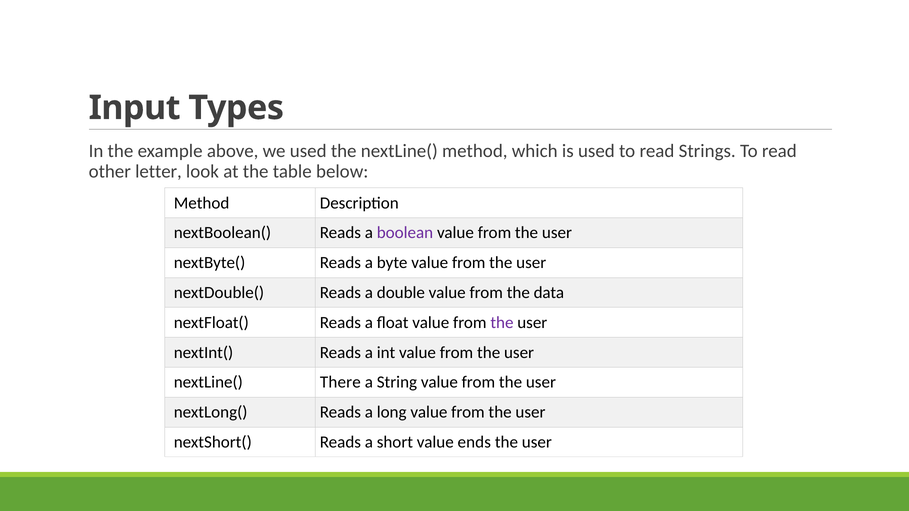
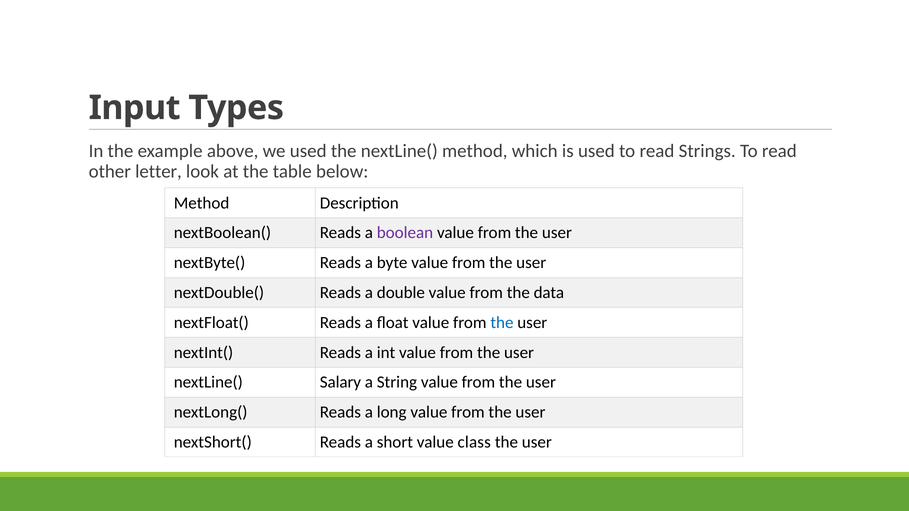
the colour: purple -> blue (502, 323)
There: There -> Salary (340, 383)
ends: ends -> class (474, 442)
